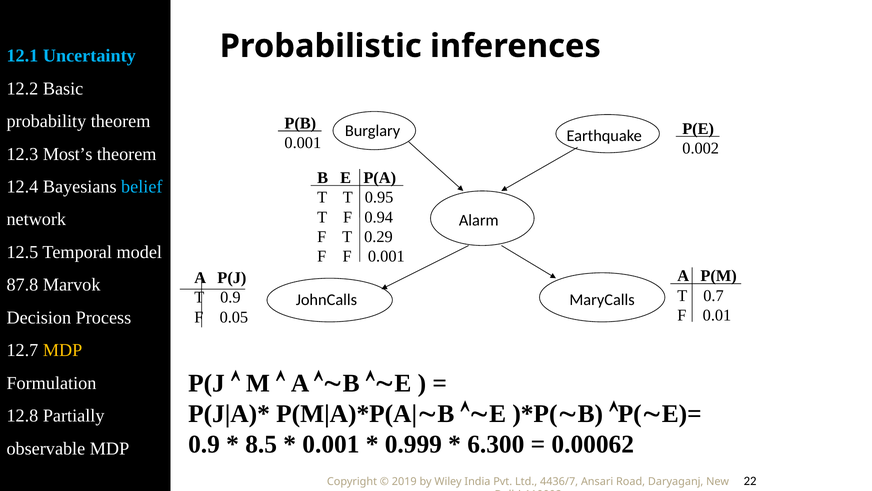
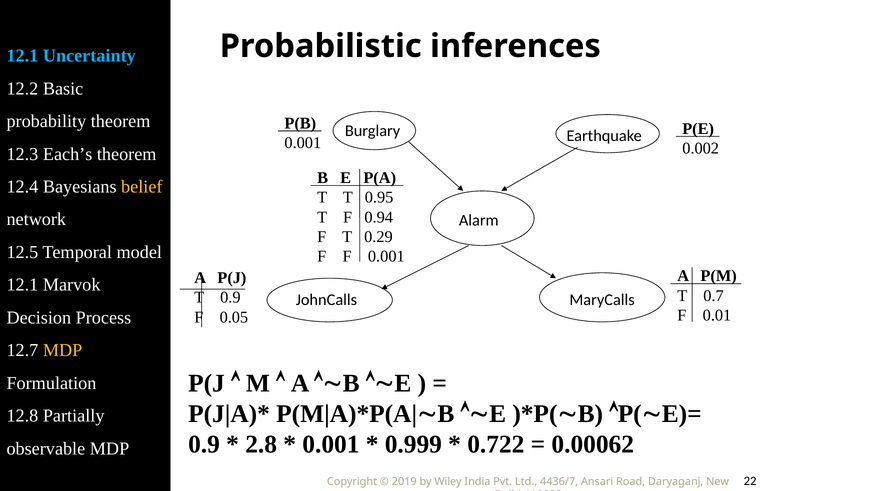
Most’s: Most’s -> Each’s (68, 154)
belief colour: light blue -> yellow (142, 187)
87.8: 87.8 -> 12.1 (22, 285)
8.5: 8.5 -> 2.8 (261, 444)
6.300: 6.300 -> 0.722 (496, 444)
